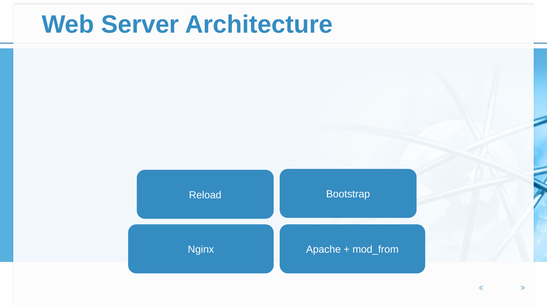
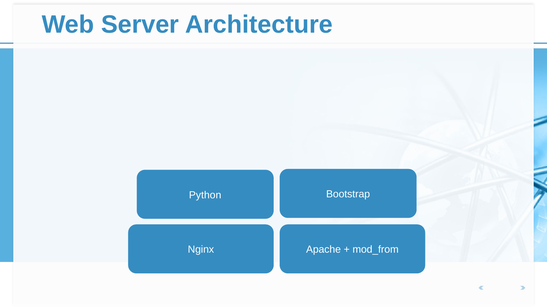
Reload: Reload -> Python (205, 195)
